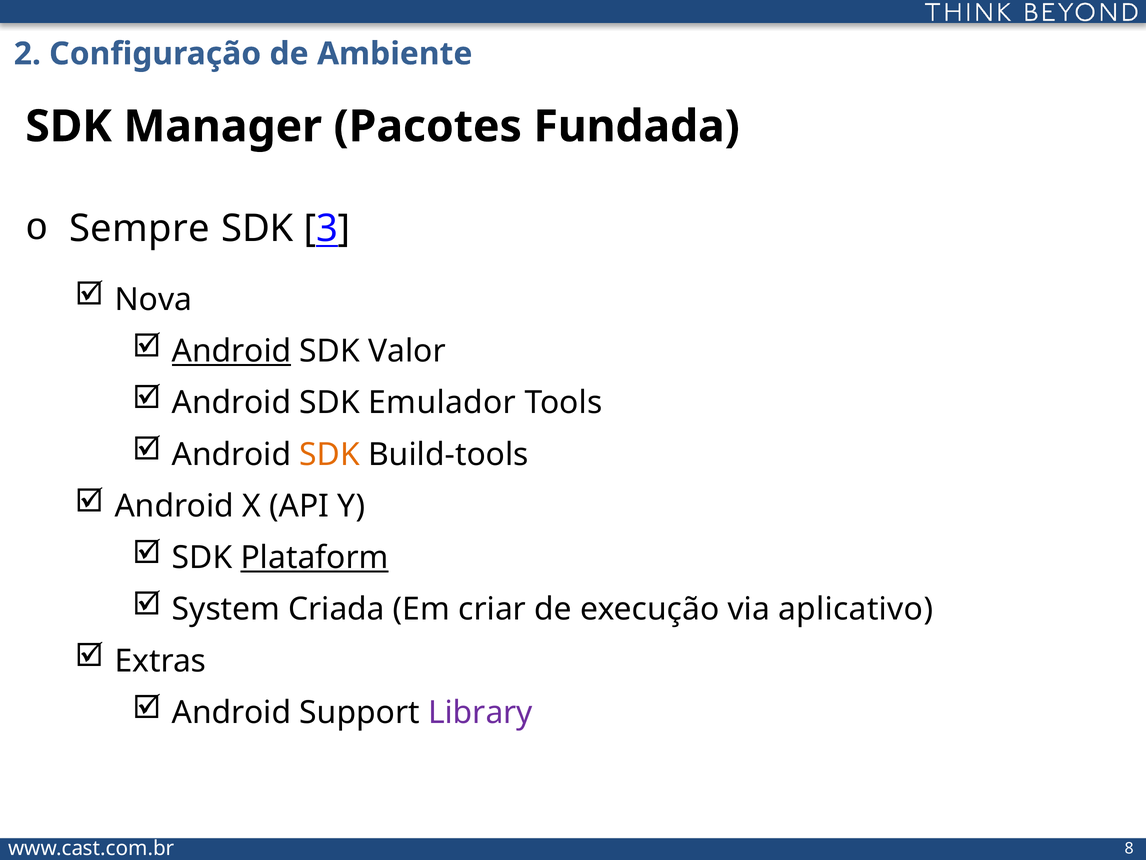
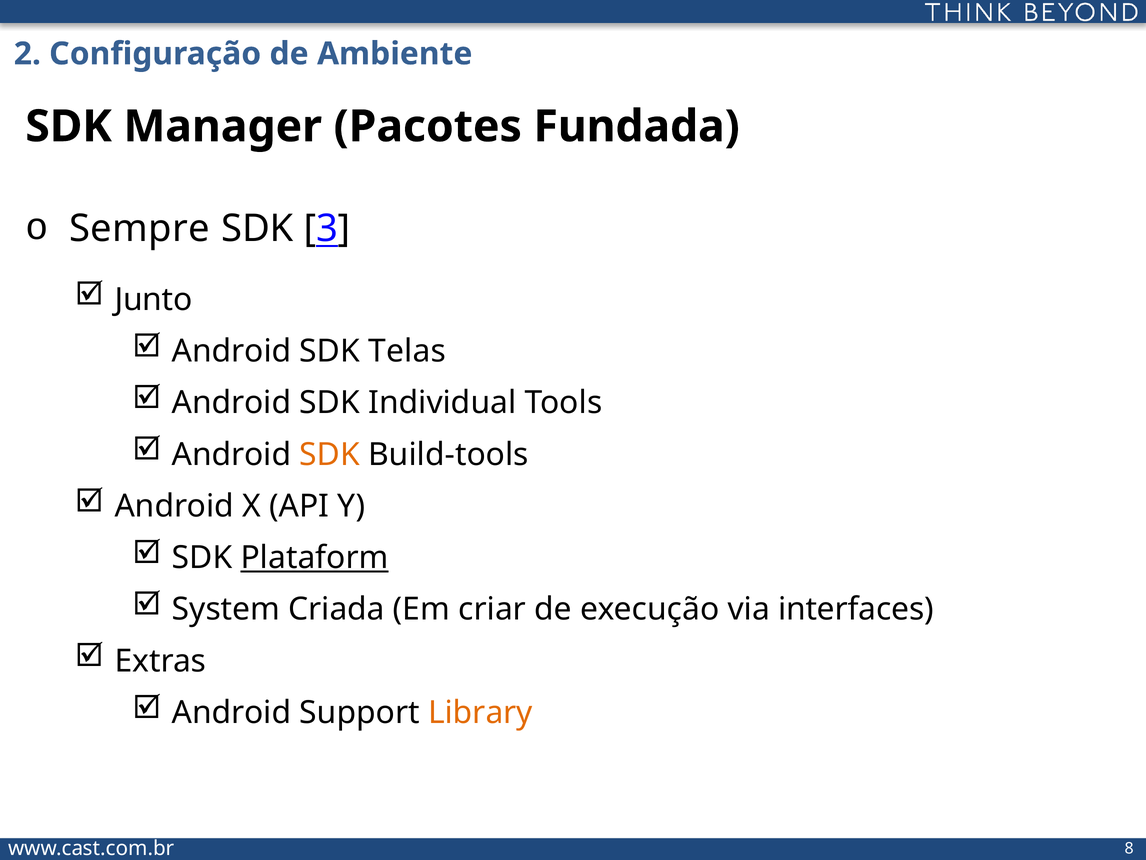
Nova: Nova -> Junto (153, 299)
Android underline: present -> none (232, 351)
Valor: Valor -> Telas (407, 351)
Emulador: Emulador -> Individual (442, 403)
aplicativo: aplicativo -> interfaces (856, 609)
Library colour: purple -> orange (480, 712)
